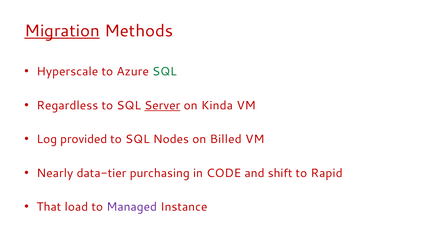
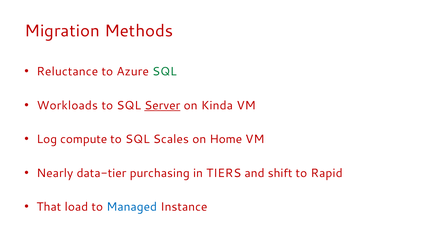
Migration underline: present -> none (62, 31)
Hyperscale: Hyperscale -> Reluctance (67, 72)
Regardless: Regardless -> Workloads (67, 105)
provided: provided -> compute (84, 139)
Nodes: Nodes -> Scales (171, 139)
Billed: Billed -> Home (226, 139)
CODE: CODE -> TIERS (224, 173)
Managed colour: purple -> blue (132, 207)
